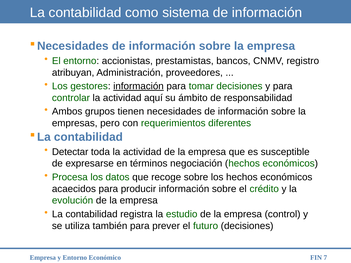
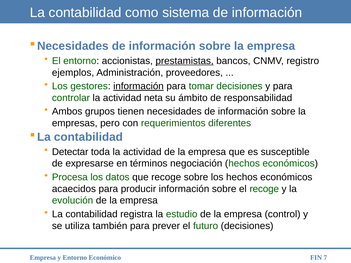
prestamistas underline: none -> present (185, 61)
atribuyan: atribuyan -> ejemplos (73, 73)
aquí: aquí -> neta (153, 98)
el crédito: crédito -> recoge (264, 189)
